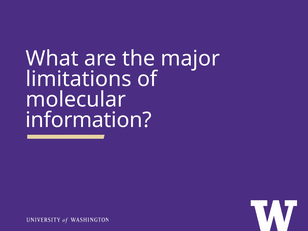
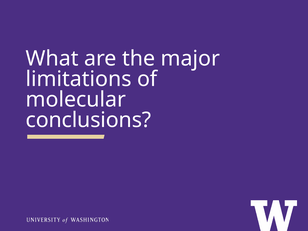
information: information -> conclusions (88, 120)
